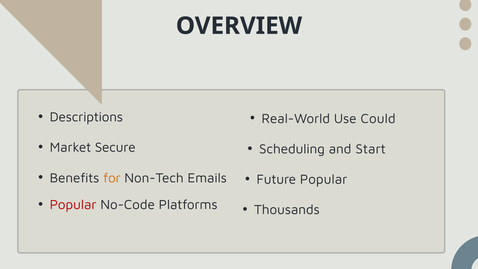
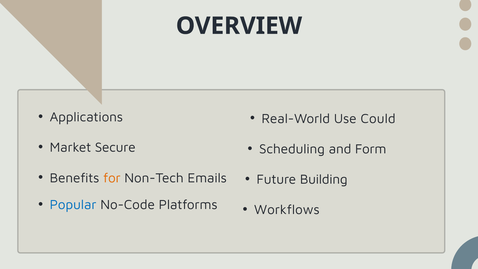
Descriptions: Descriptions -> Applications (86, 117)
Start: Start -> Form (371, 149)
Future Popular: Popular -> Building (324, 179)
Popular colour: red -> blue (73, 205)
Thousands: Thousands -> Workflows (287, 210)
